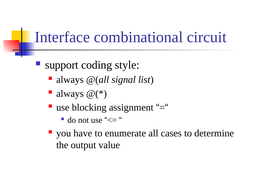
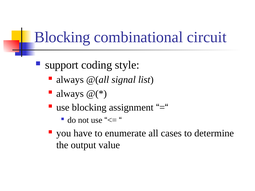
Interface: Interface -> Blocking (62, 37)
